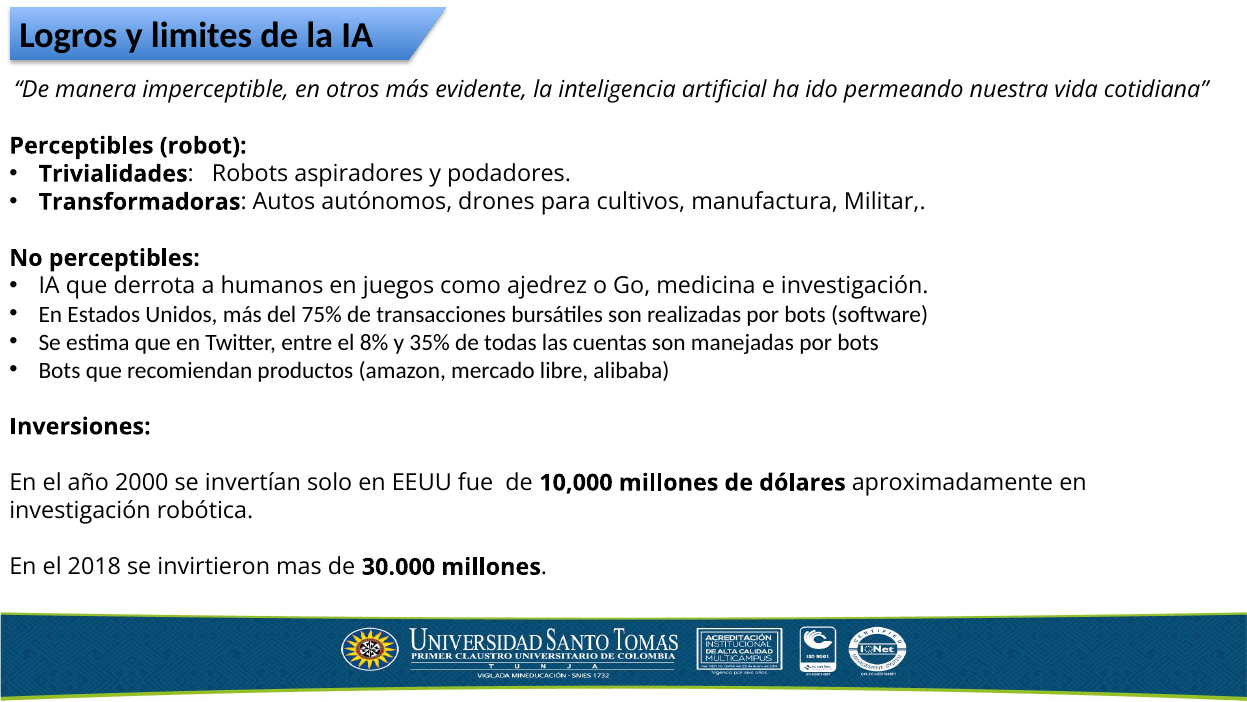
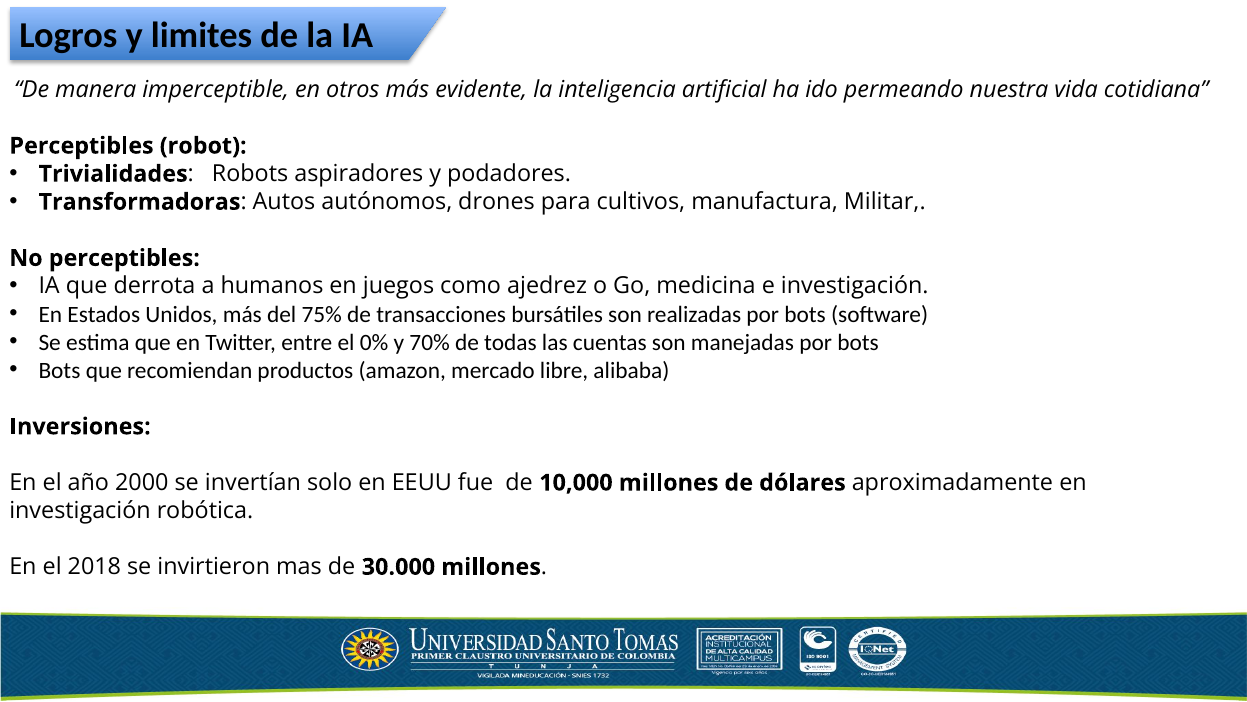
8%: 8% -> 0% (374, 342)
35%: 35% -> 70% (430, 342)
